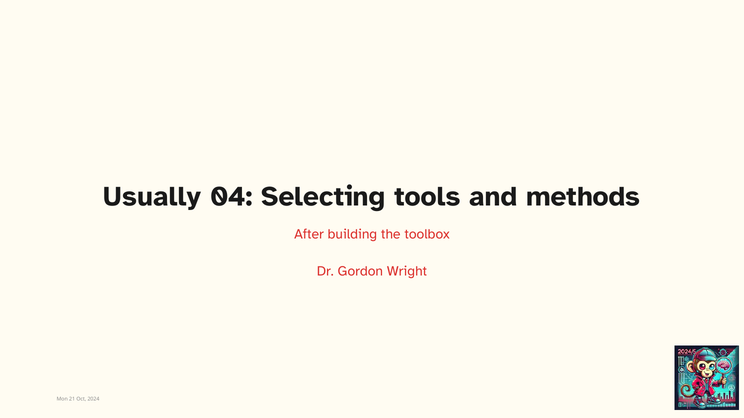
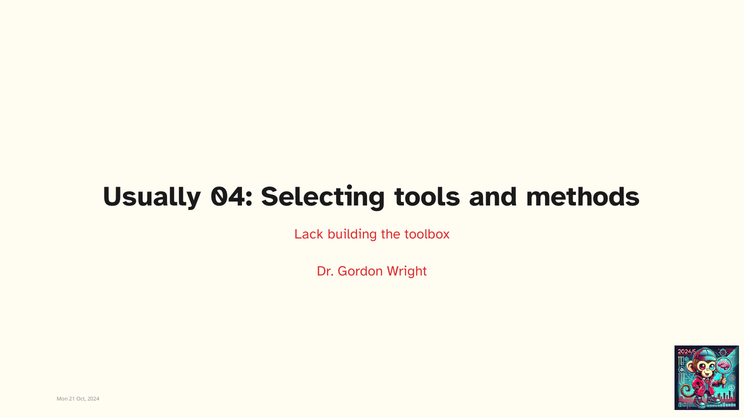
After: After -> Lack (309, 234)
